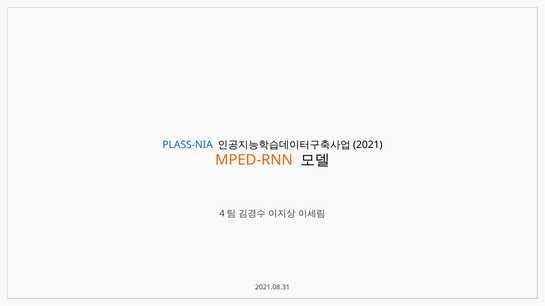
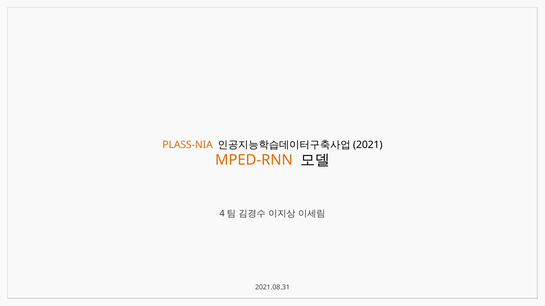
PLASS-NIA colour: blue -> orange (188, 145)
